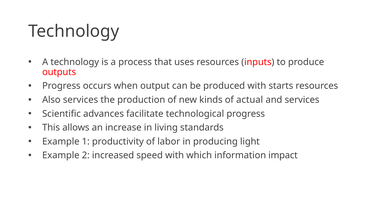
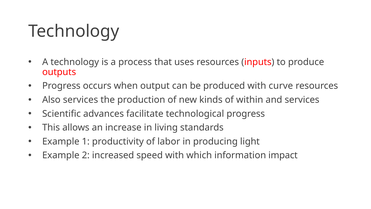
starts: starts -> curve (281, 86)
actual: actual -> within (250, 100)
